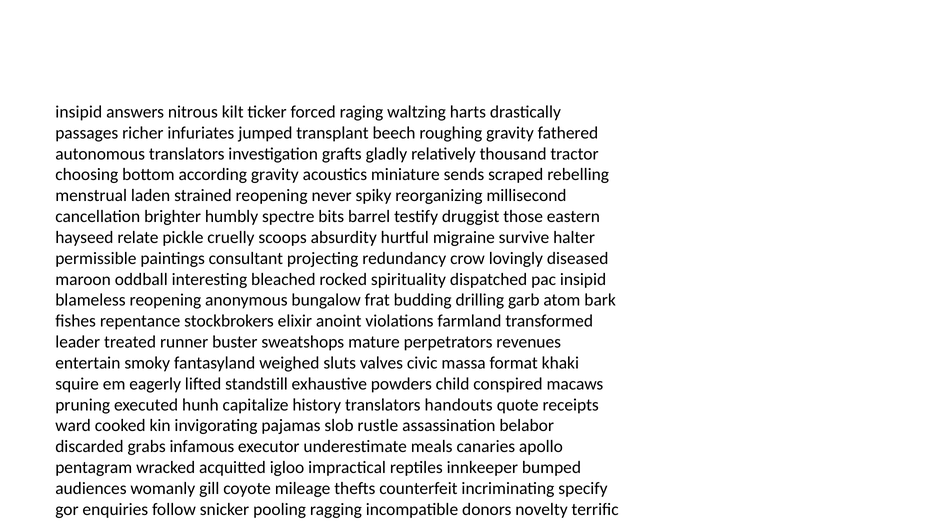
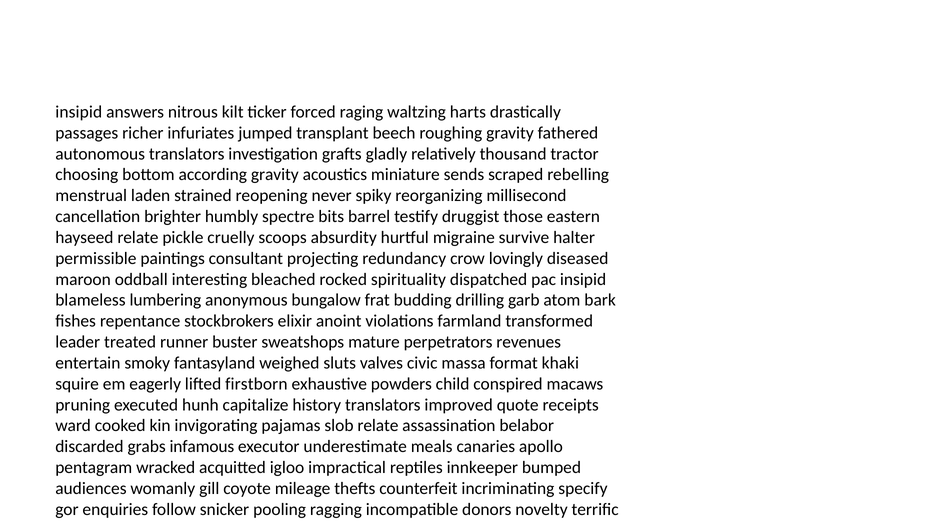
blameless reopening: reopening -> lumbering (165, 300)
standstill: standstill -> firstborn (256, 384)
handouts: handouts -> improved (459, 405)
slob rustle: rustle -> relate (378, 426)
